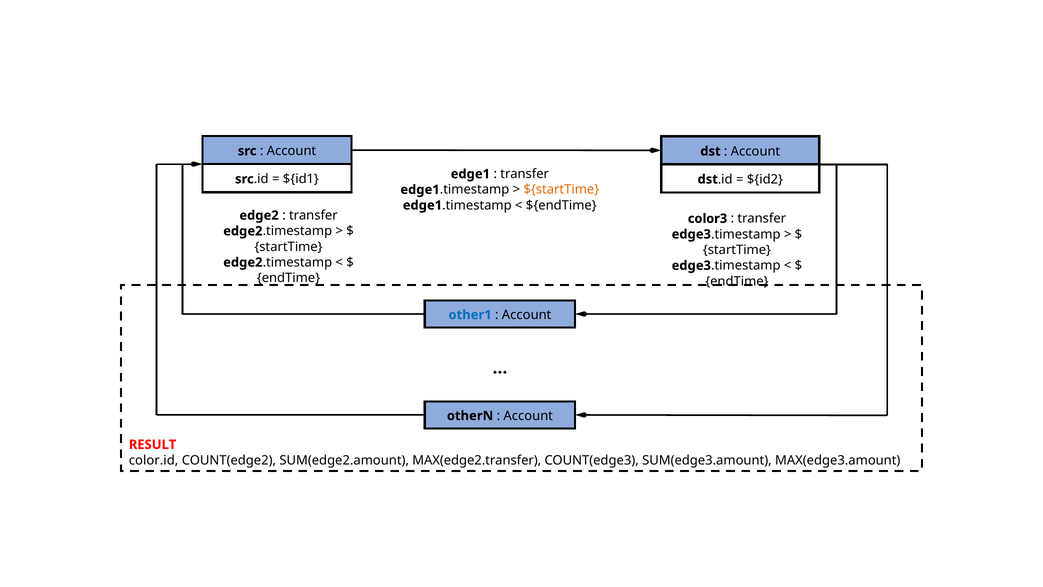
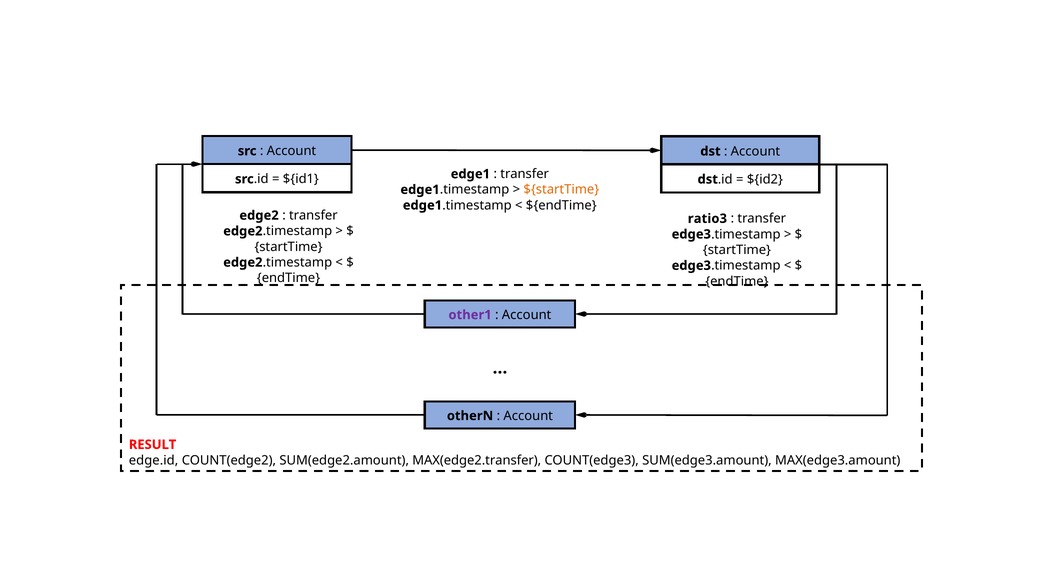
color3: color3 -> ratio3 (707, 218)
other1 colour: blue -> purple (470, 315)
color.id: color.id -> edge.id (154, 460)
